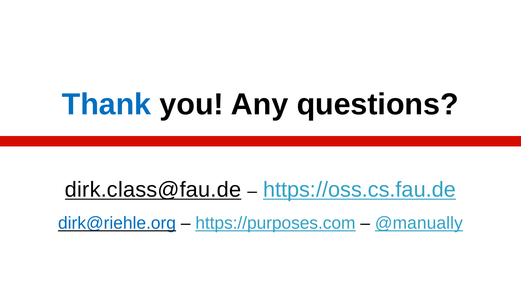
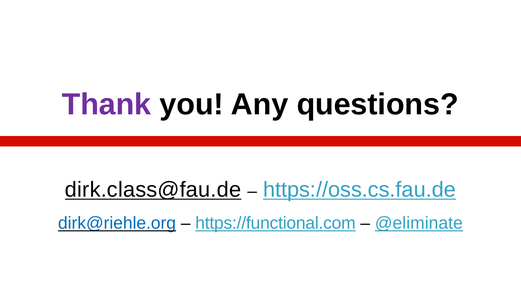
Thank colour: blue -> purple (107, 104)
https://purposes.com: https://purposes.com -> https://functional.com (275, 223)
@manually: @manually -> @eliminate (419, 223)
